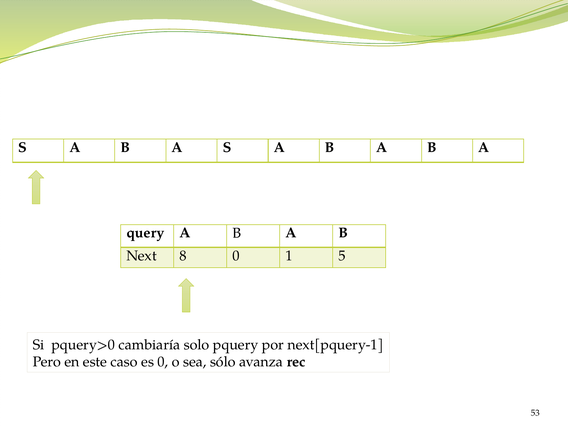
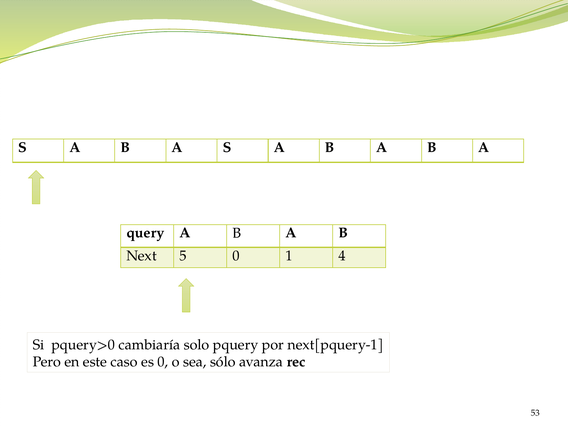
8: 8 -> 5 (183, 256)
5: 5 -> 4 (342, 256)
